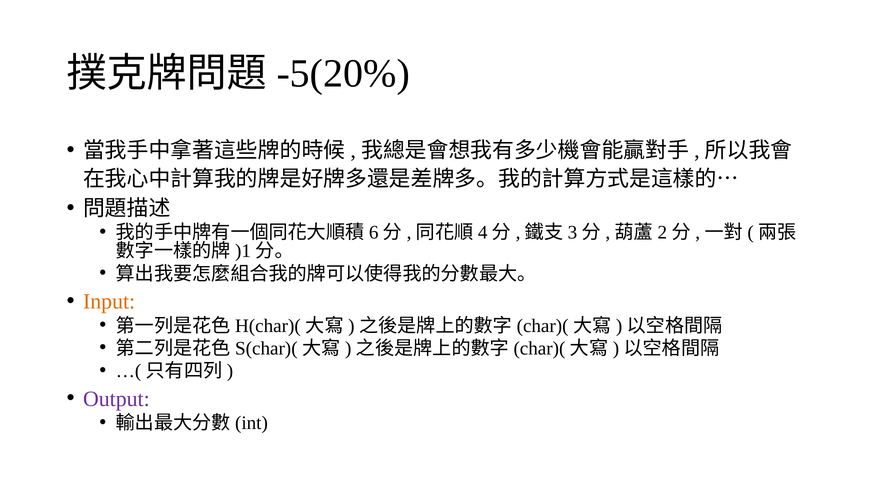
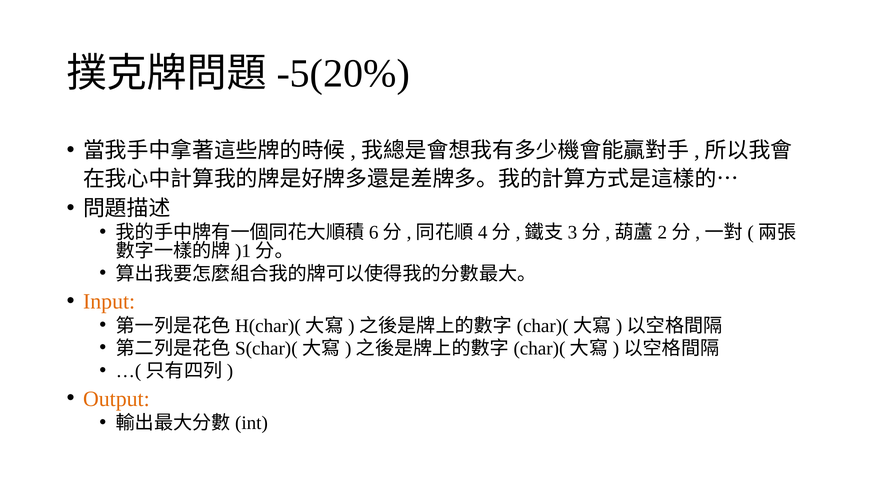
Output colour: purple -> orange (116, 399)
